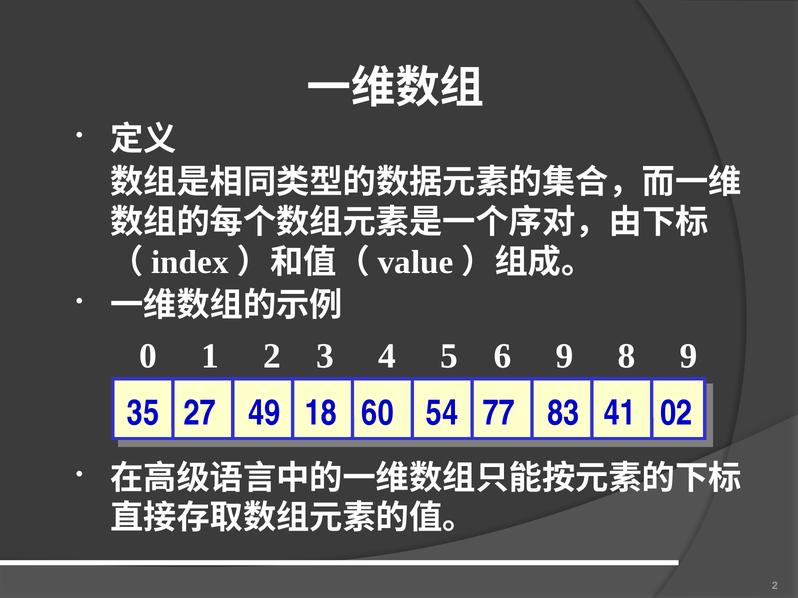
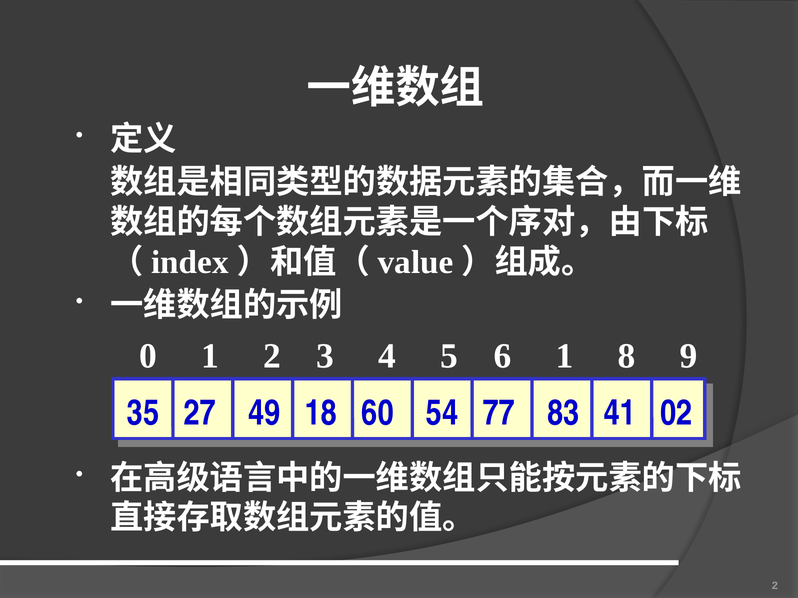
6 9: 9 -> 1 (565, 356)
